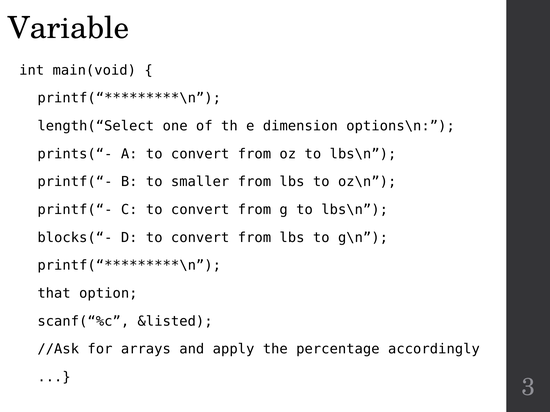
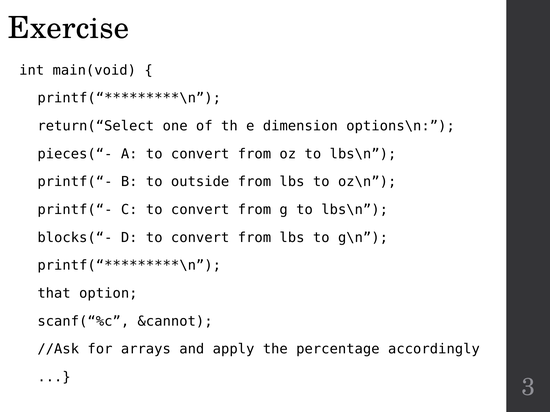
Variable: Variable -> Exercise (68, 28)
length(“Select: length(“Select -> return(“Select (96, 126)
prints(“-: prints(“- -> pieces(“- (75, 154)
smaller: smaller -> outside (200, 182)
&listed: &listed -> &cannot (175, 322)
